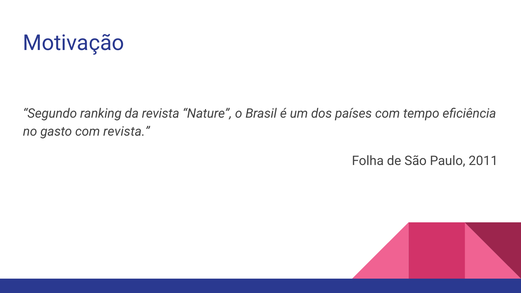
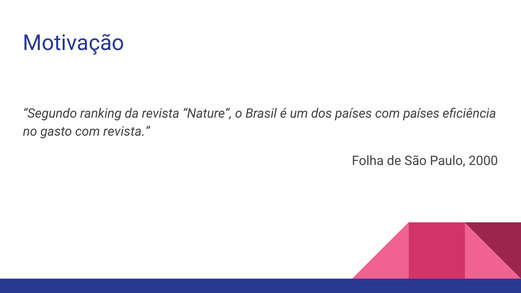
com tempo: tempo -> países (421, 114)
2011: 2011 -> 2000 (483, 161)
